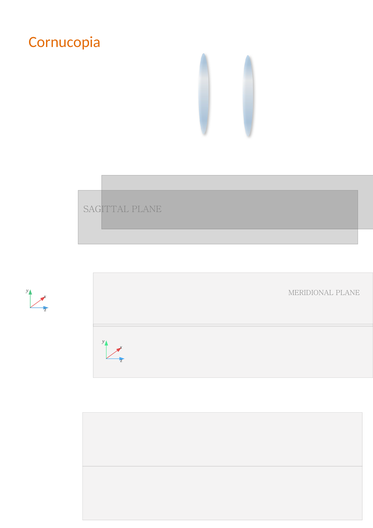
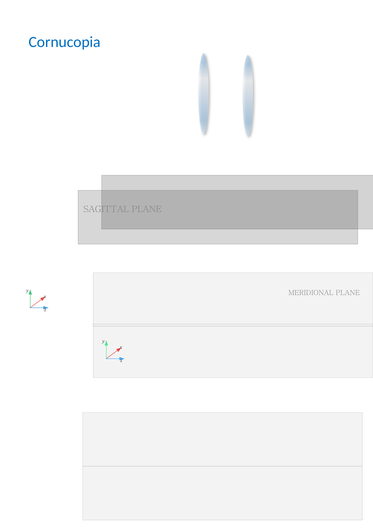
Cornucopia colour: orange -> blue (65, 42)
